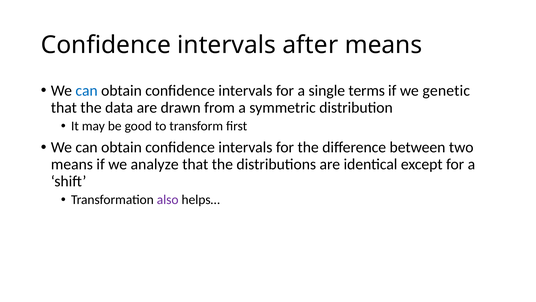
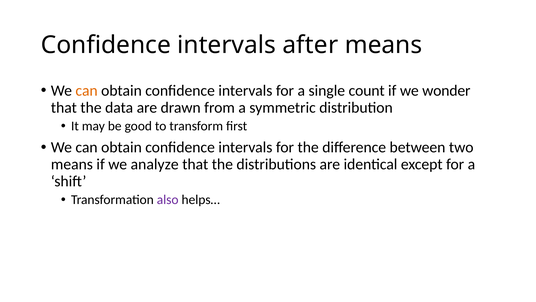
can colour: blue -> orange (87, 91)
terms: terms -> count (367, 91)
genetic: genetic -> wonder (446, 91)
